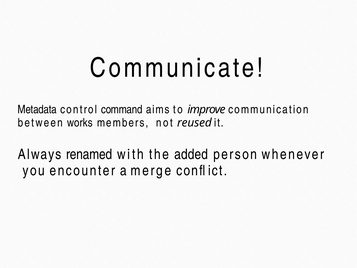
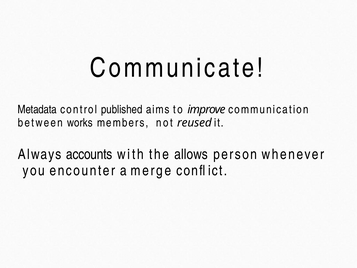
command: command -> published (122, 109)
renamed: renamed -> accounts (89, 154)
added: added -> allows (191, 154)
